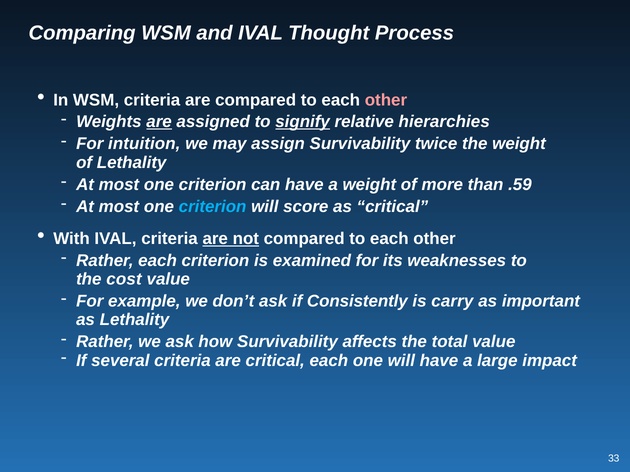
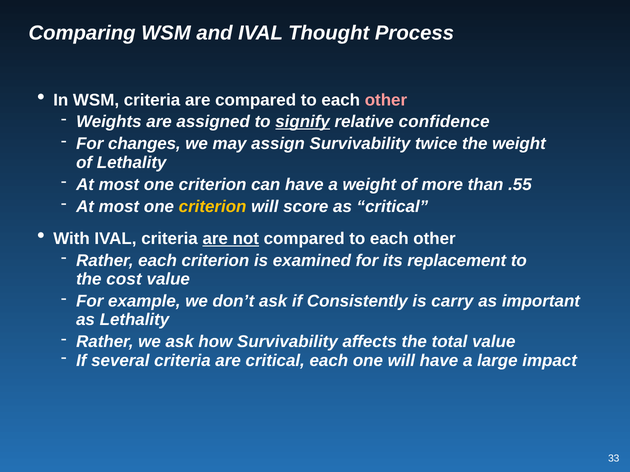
are underline: present -> none (159, 122)
hierarchies: hierarchies -> confidence (444, 122)
intuition: intuition -> changes (144, 144)
.59: .59 -> .55 (520, 185)
criterion colour: light blue -> yellow (213, 207)
weaknesses: weaknesses -> replacement (457, 261)
